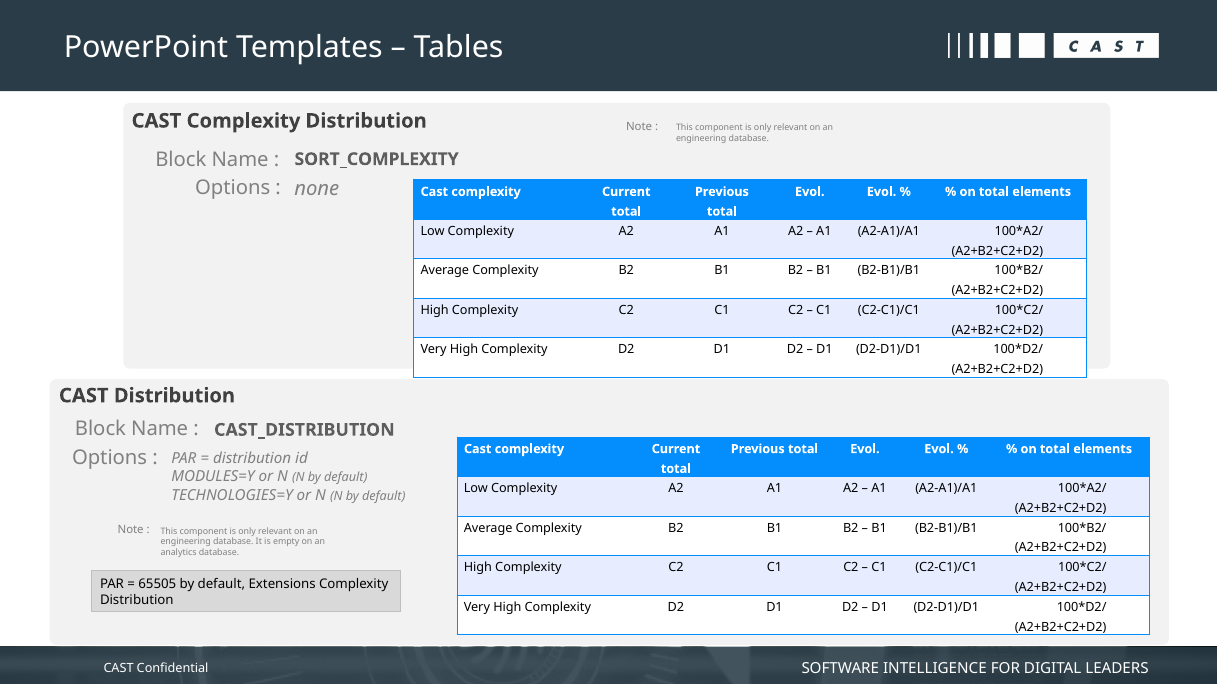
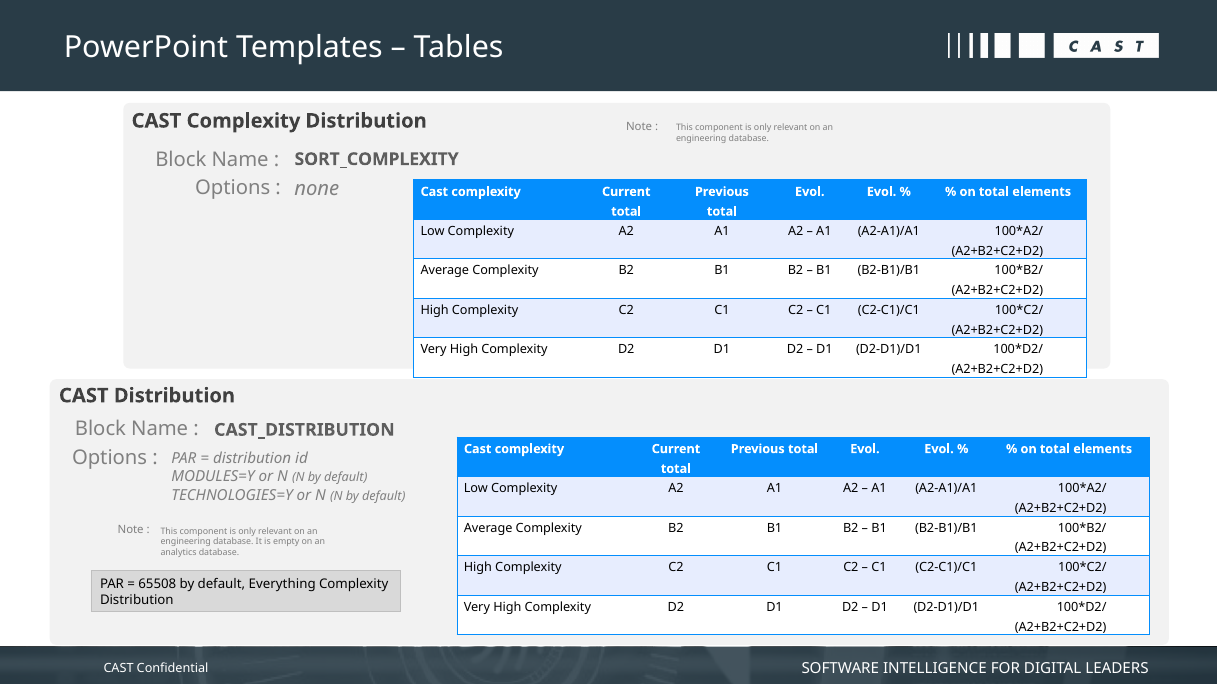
65505: 65505 -> 65508 (157, 584)
Extensions: Extensions -> Everything (282, 584)
